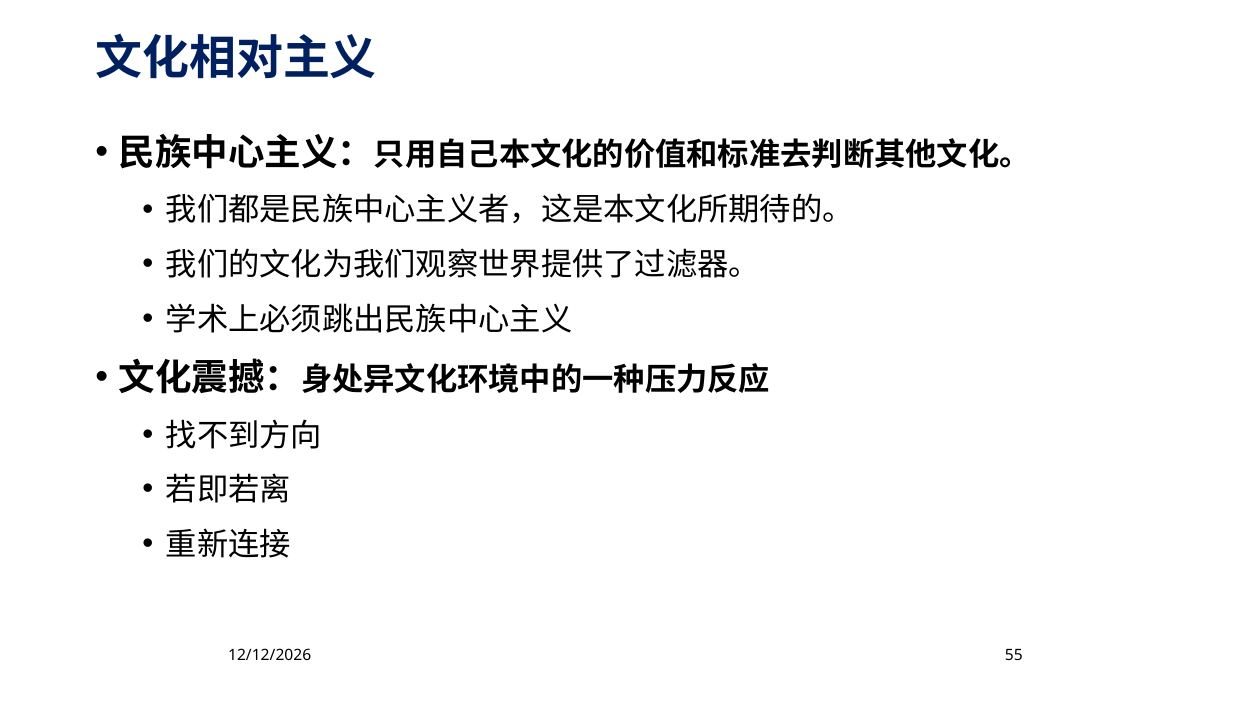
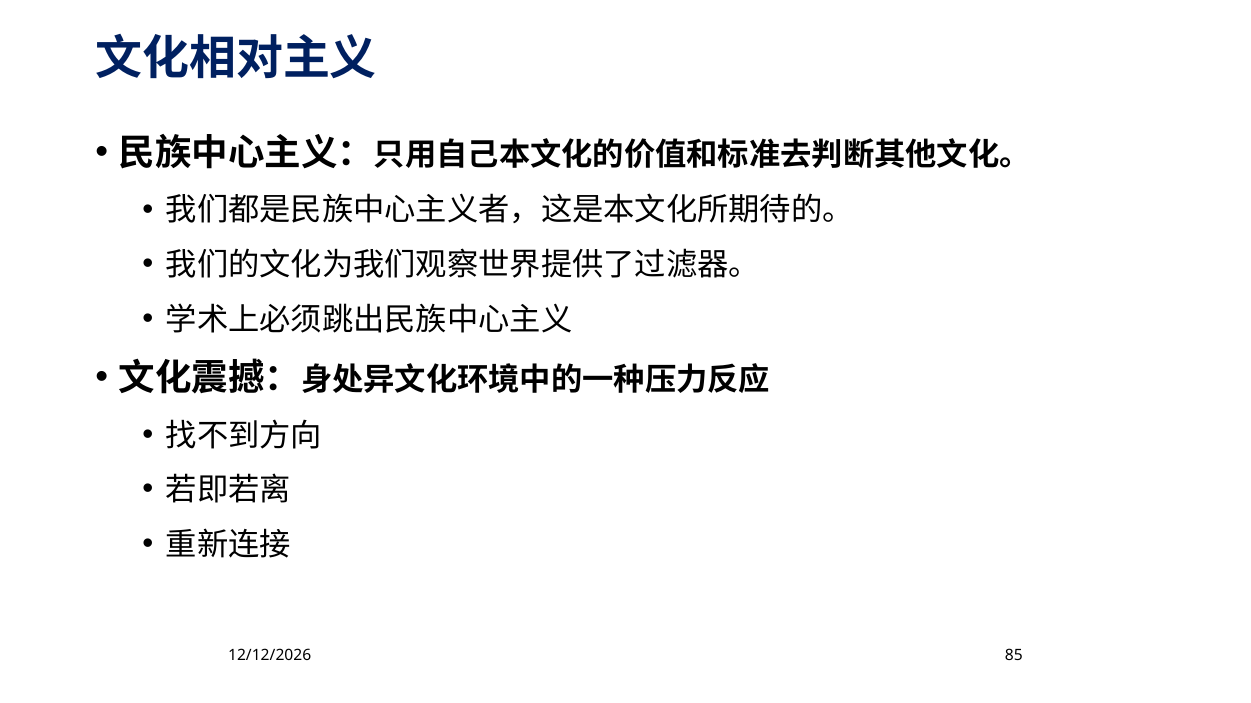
55: 55 -> 85 (1014, 656)
